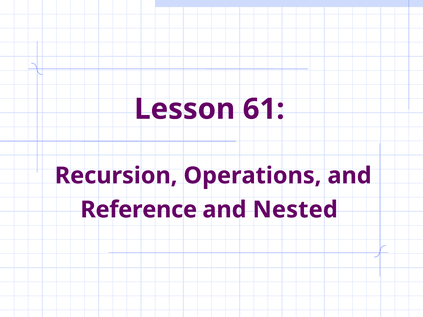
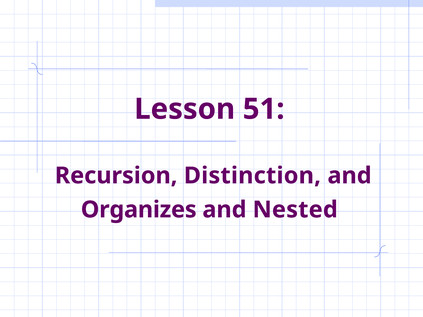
61: 61 -> 51 (264, 109)
Operations: Operations -> Distinction (252, 176)
Reference: Reference -> Organizes (139, 210)
